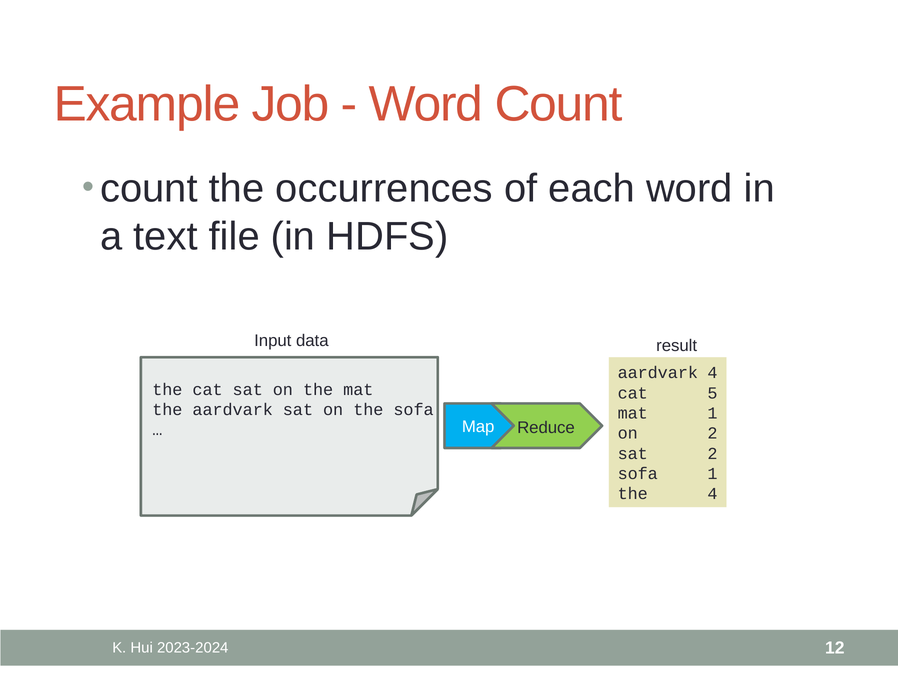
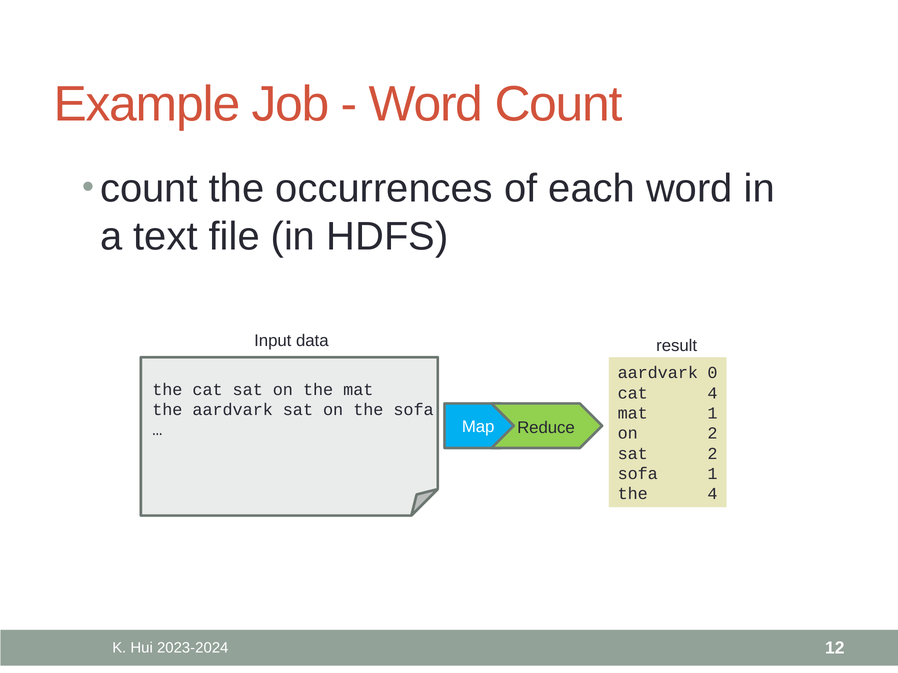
aardvark 4: 4 -> 0 (712, 373)
cat 5: 5 -> 4 (712, 393)
